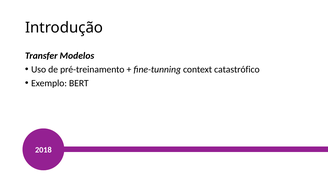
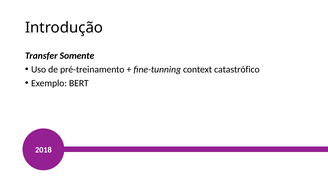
Modelos: Modelos -> Somente (77, 55)
